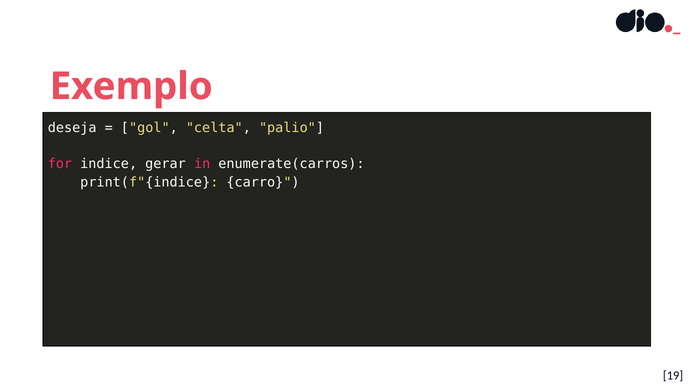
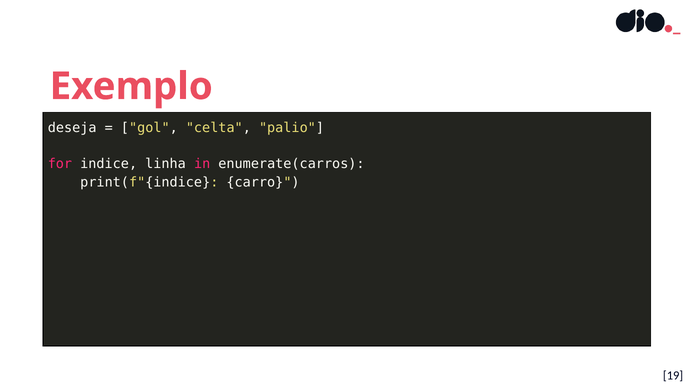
gerar: gerar -> linha (166, 164)
